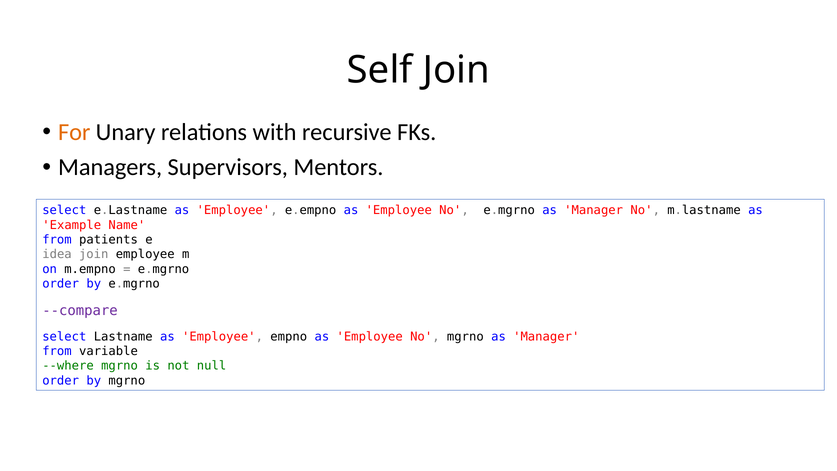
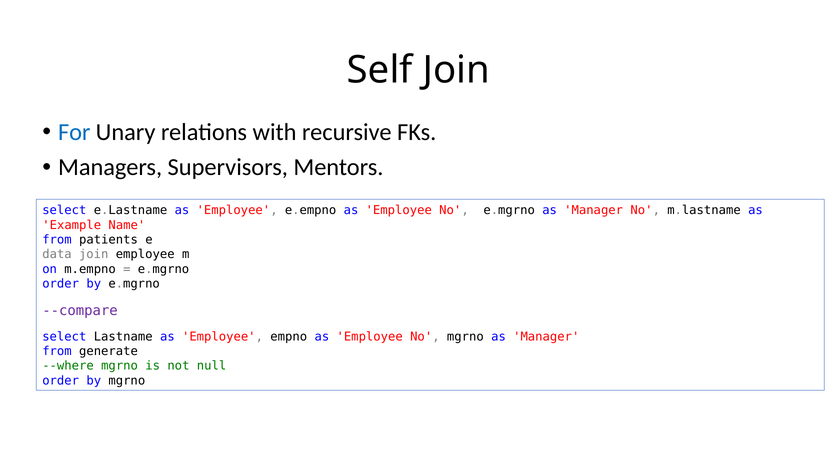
For colour: orange -> blue (74, 132)
idea: idea -> data (57, 254)
variable: variable -> generate (108, 351)
